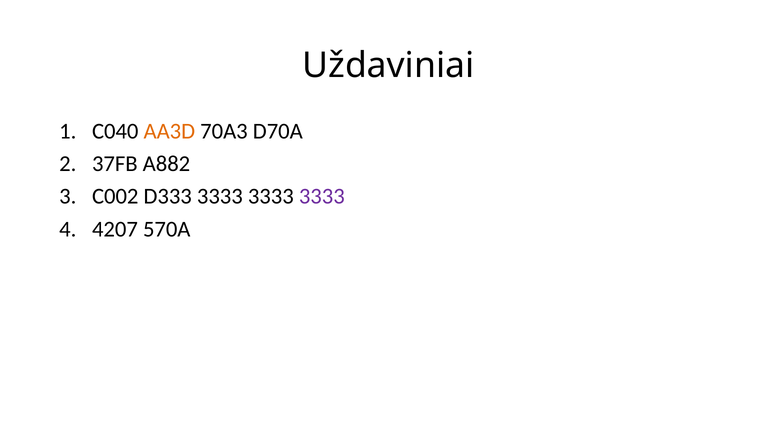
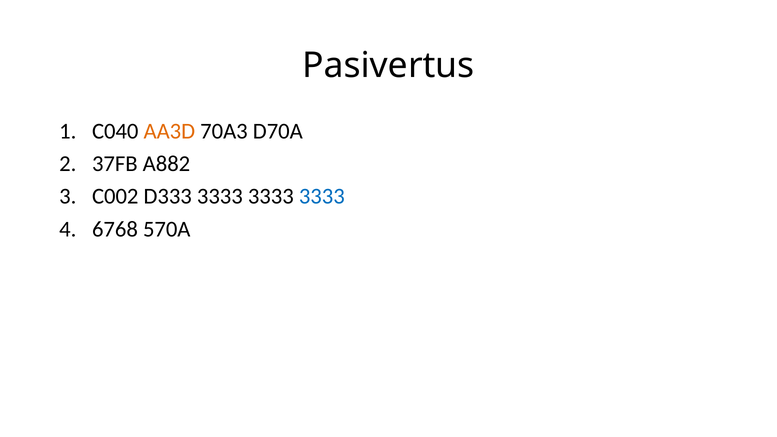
Uždaviniai: Uždaviniai -> Pasivertus (388, 65)
3333 colour: purple -> blue (322, 197)
4207: 4207 -> 6768 (115, 229)
